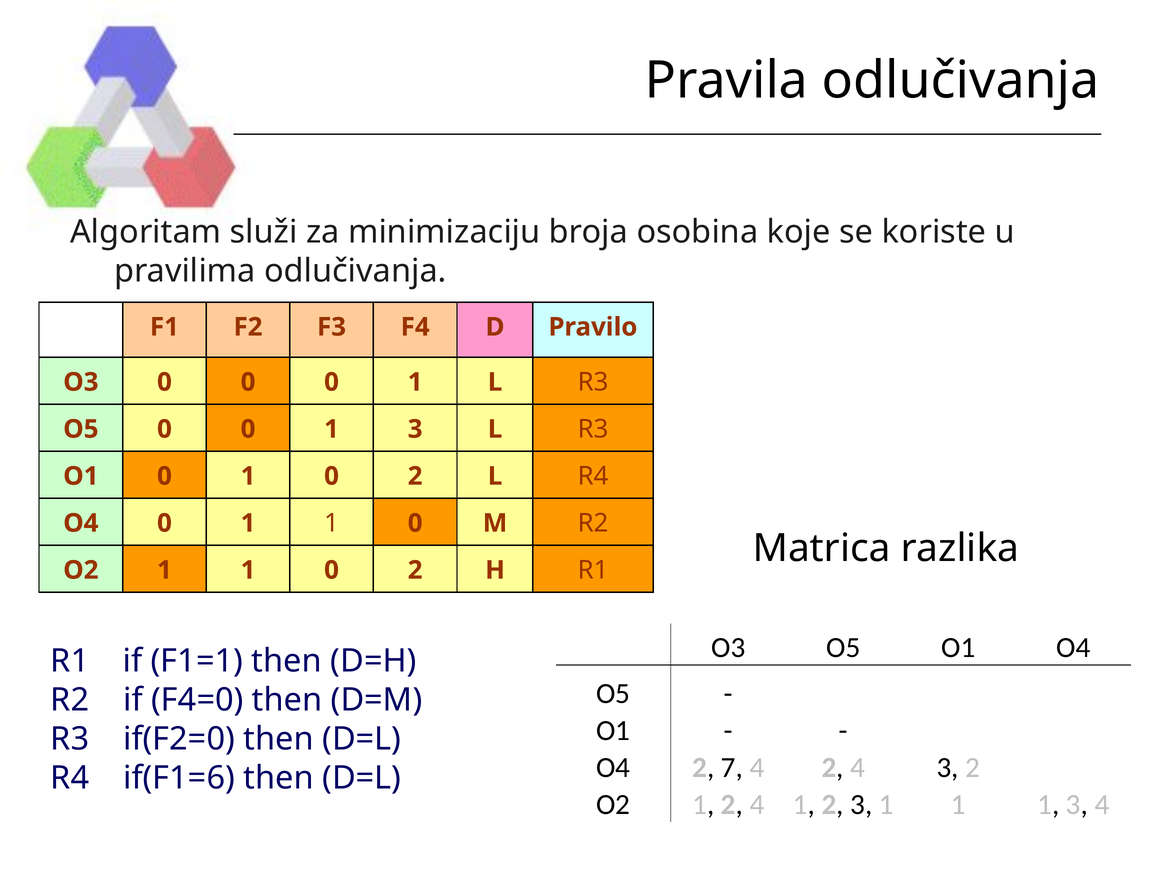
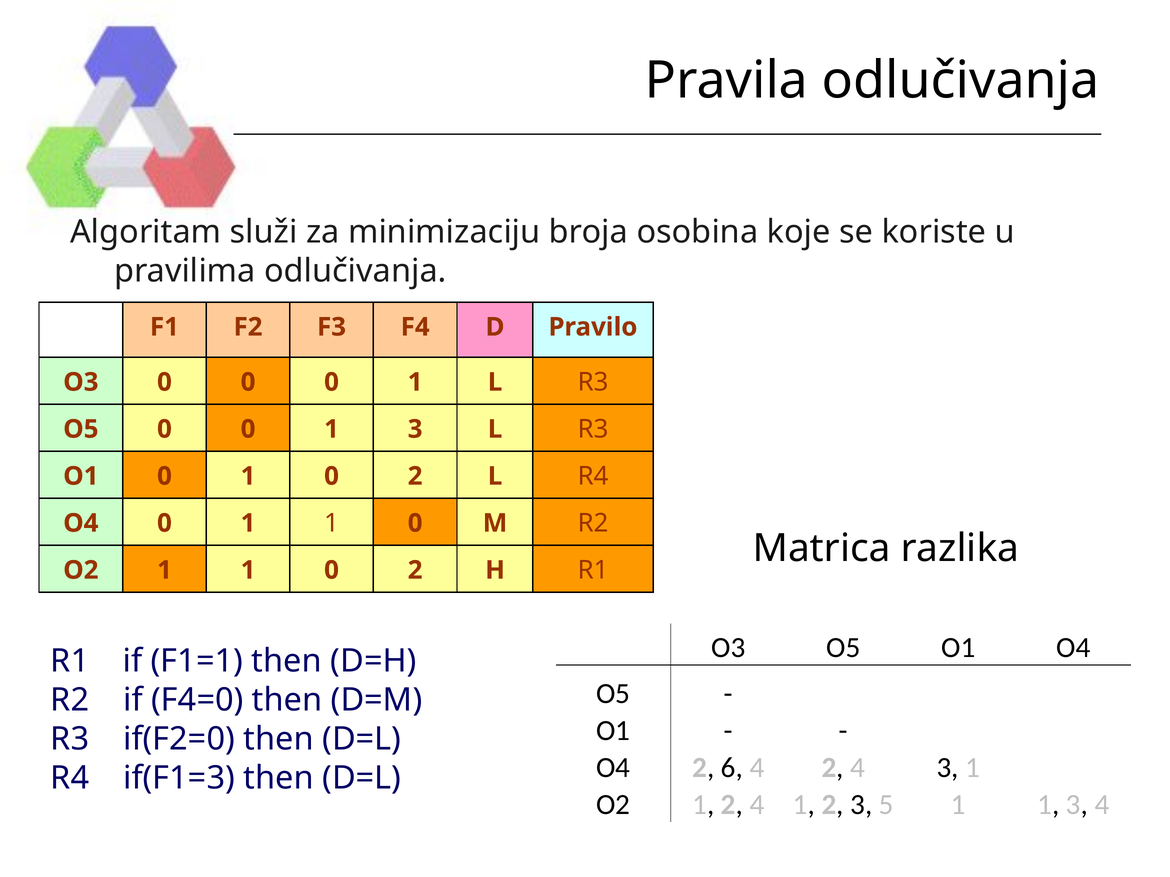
7: 7 -> 6 (732, 768)
3 2: 2 -> 1 (973, 768)
if(F1=6: if(F1=6 -> if(F1=3 (179, 778)
3 1: 1 -> 5 (886, 805)
